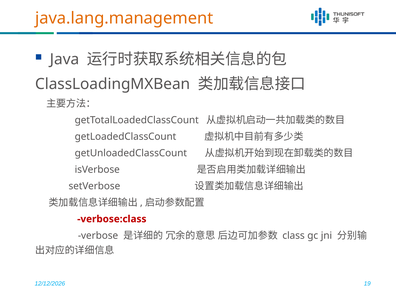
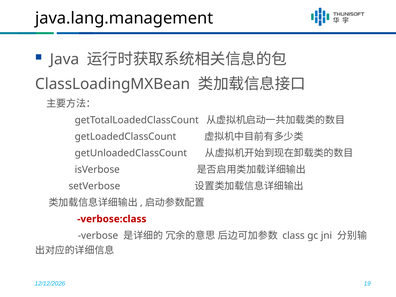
java.lang.management colour: orange -> black (124, 18)
